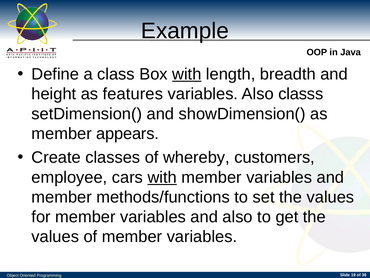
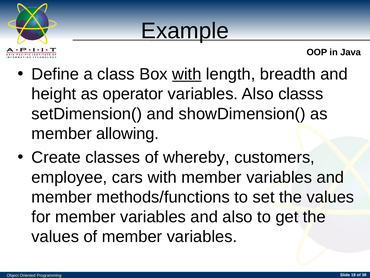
features: features -> operator (133, 94)
appears: appears -> allowing (128, 133)
with underline: present -> none (162, 177)
